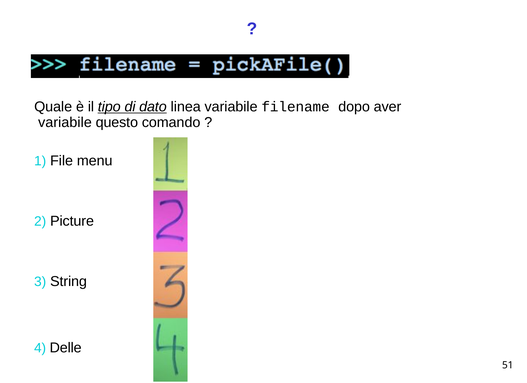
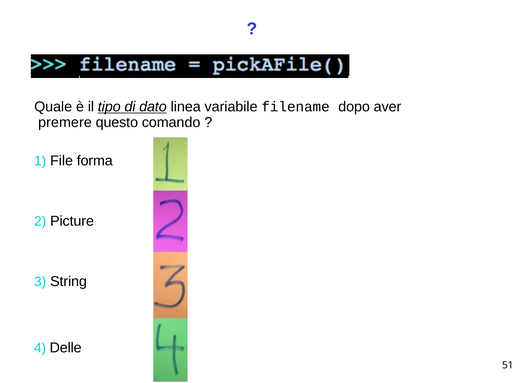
variabile: variabile -> premere (65, 122)
menu: menu -> forma (95, 161)
